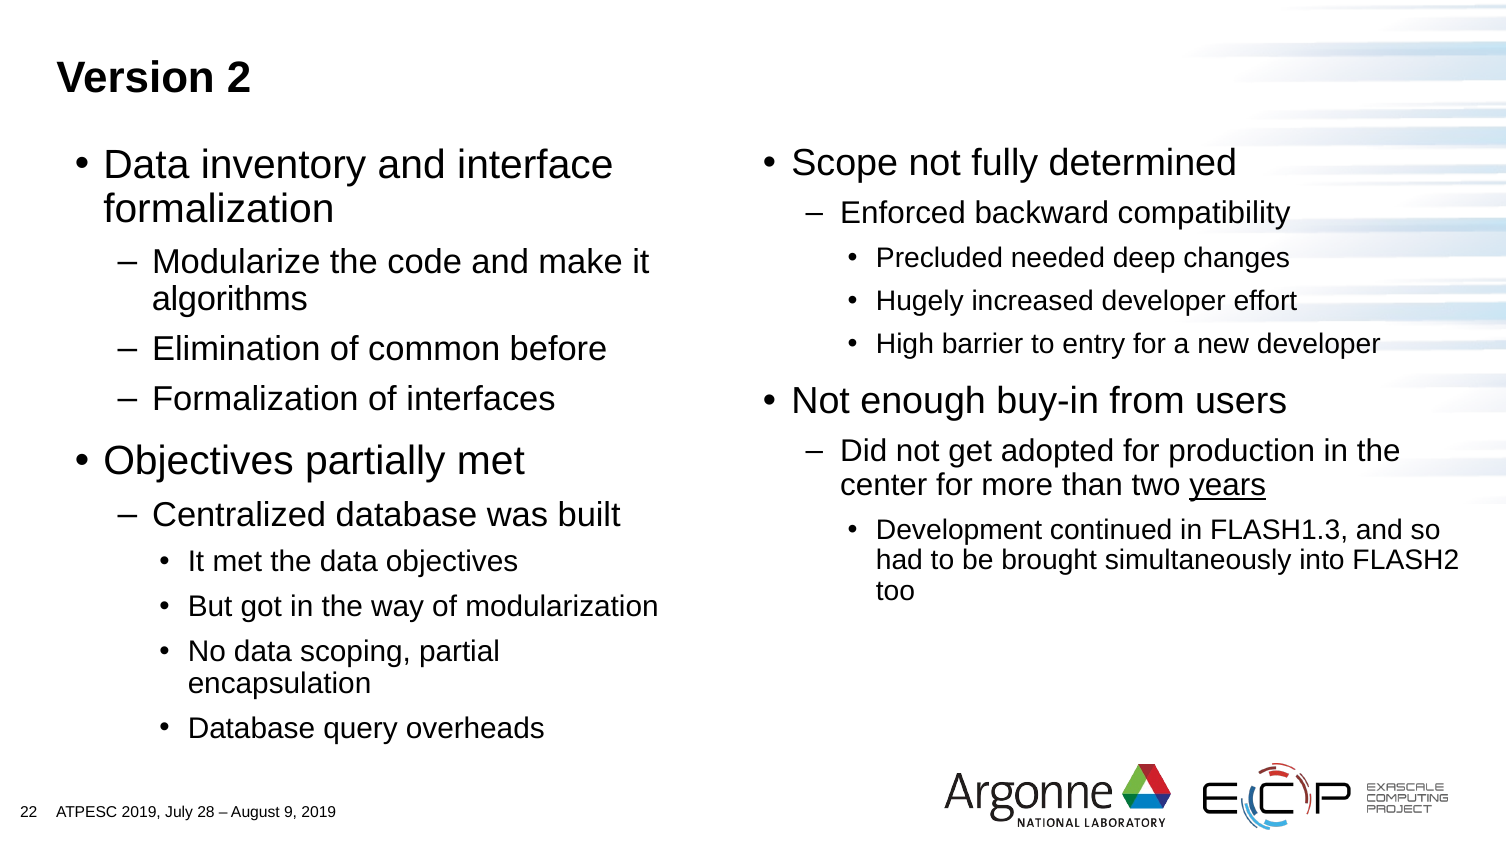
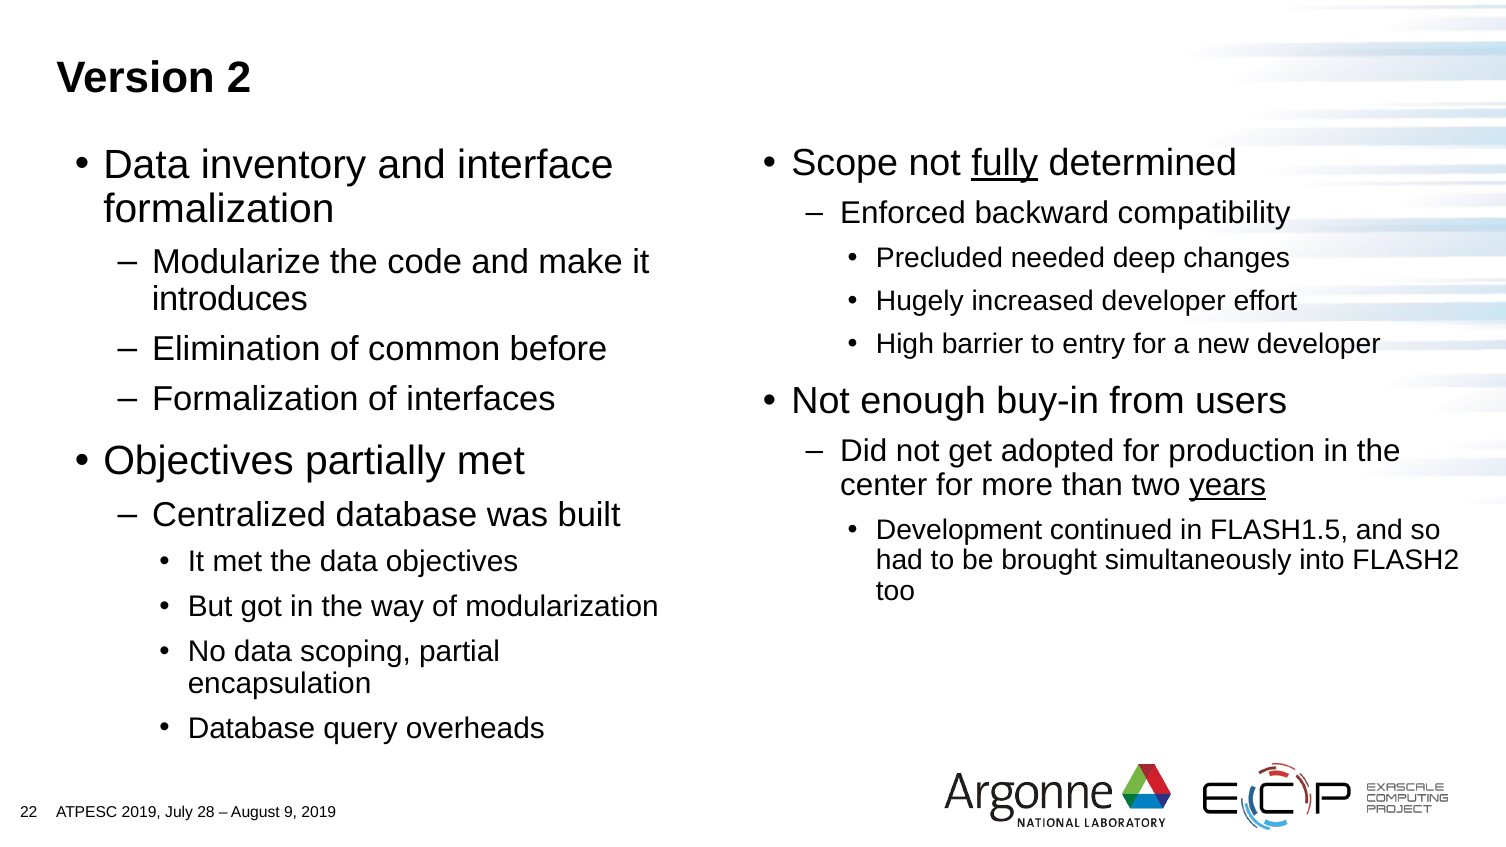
fully underline: none -> present (1005, 163)
algorithms: algorithms -> introduces (230, 299)
FLASH1.3: FLASH1.3 -> FLASH1.5 (1279, 530)
